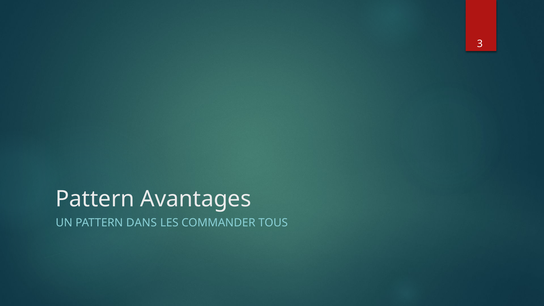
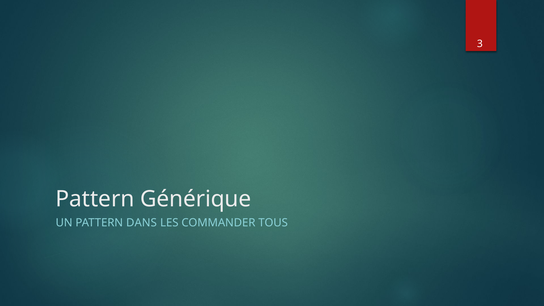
Avantages: Avantages -> Générique (196, 199)
